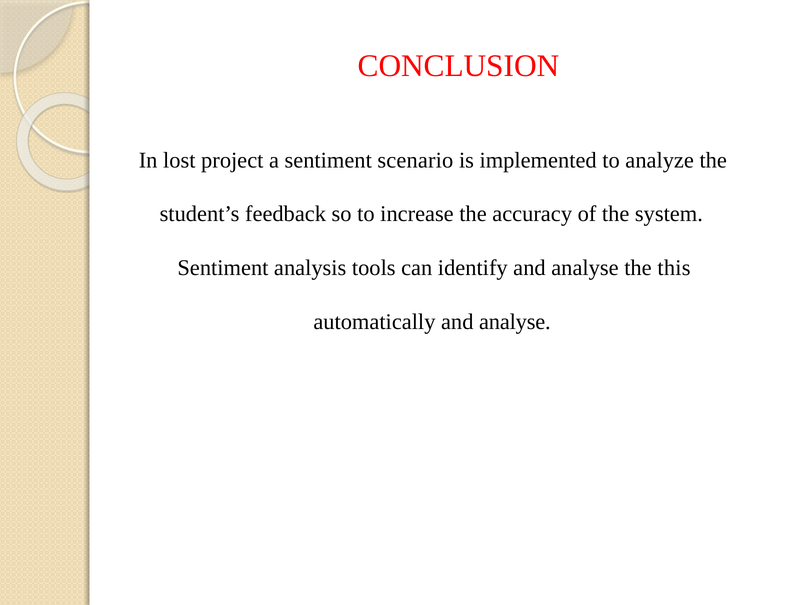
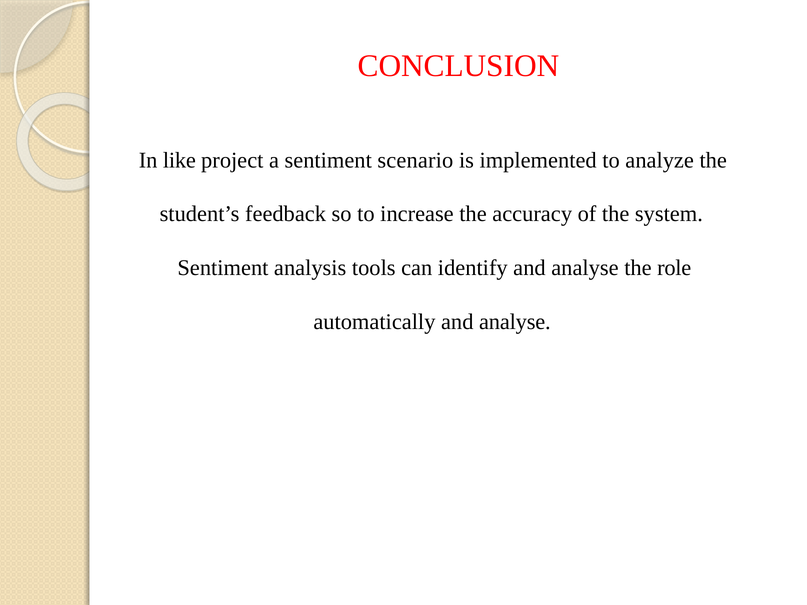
lost: lost -> like (179, 160)
this: this -> role (674, 268)
